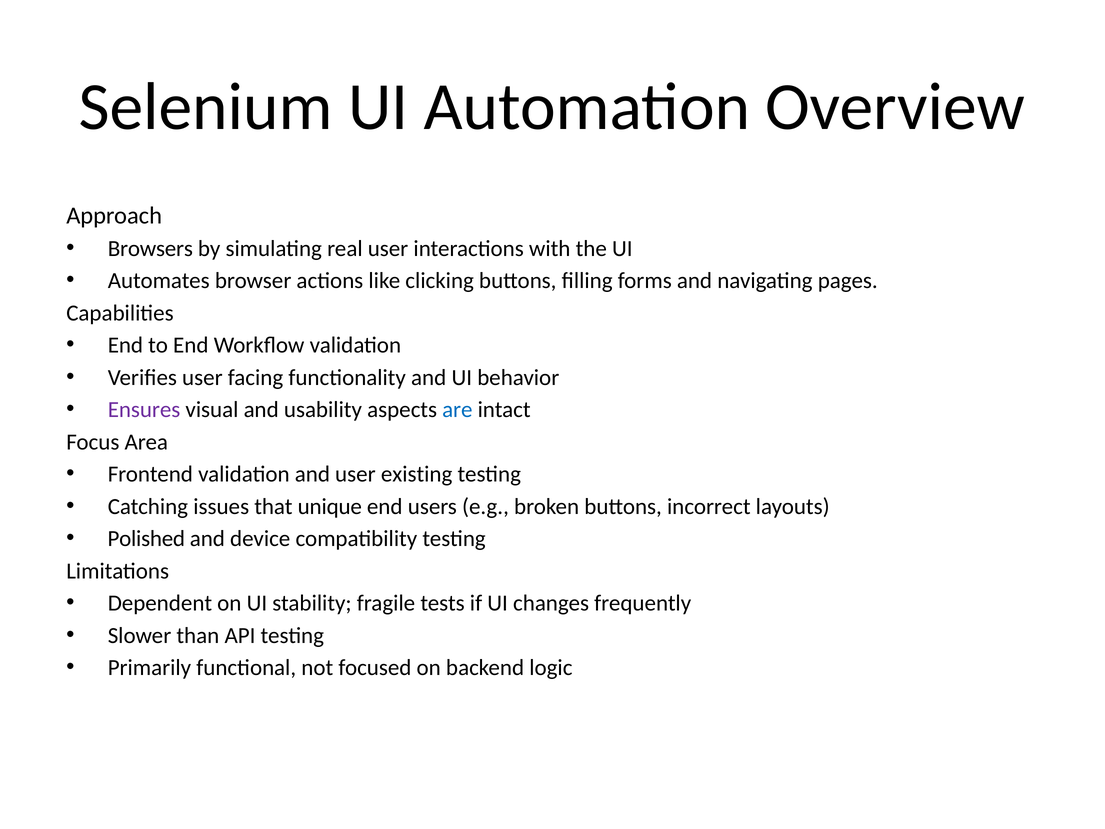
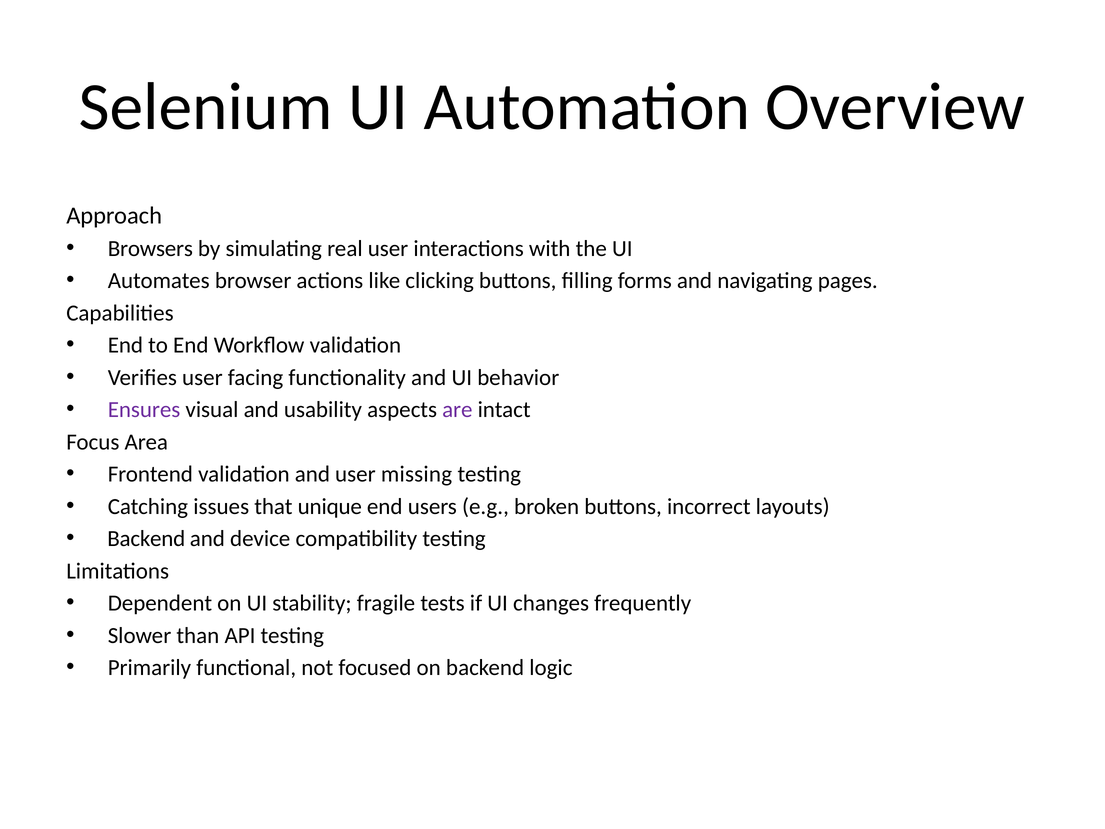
are colour: blue -> purple (457, 410)
existing: existing -> missing (417, 474)
Polished: Polished -> Backend (146, 539)
